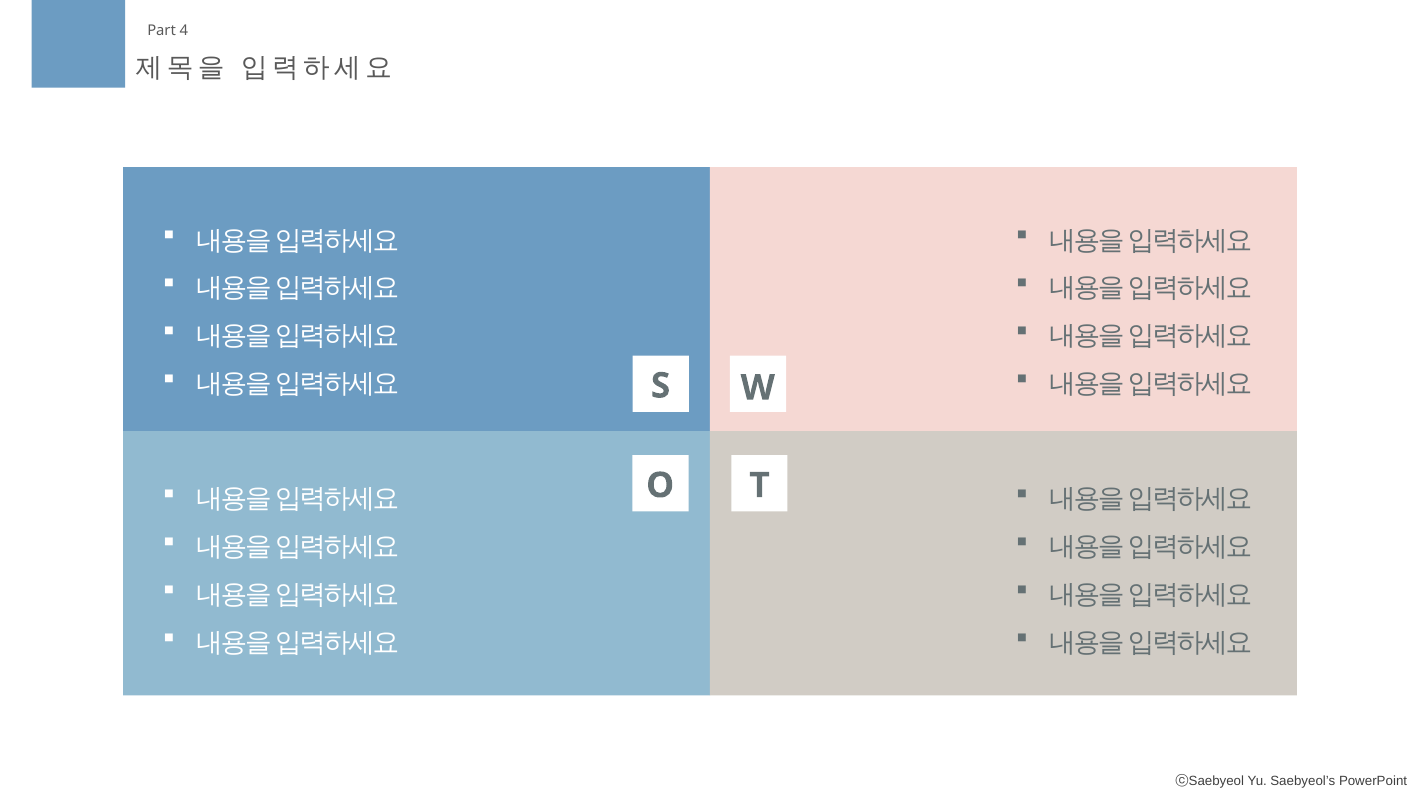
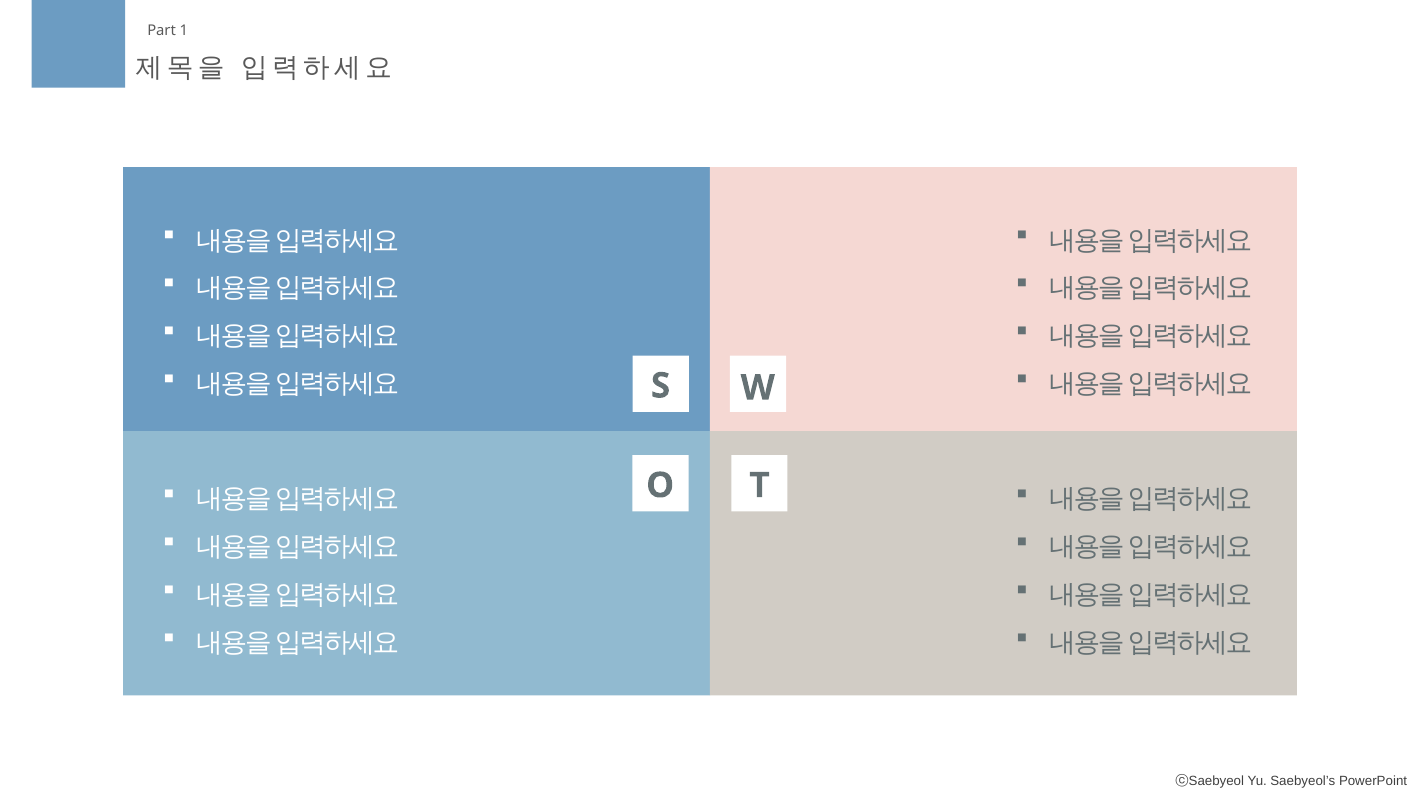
4: 4 -> 1 (184, 31)
